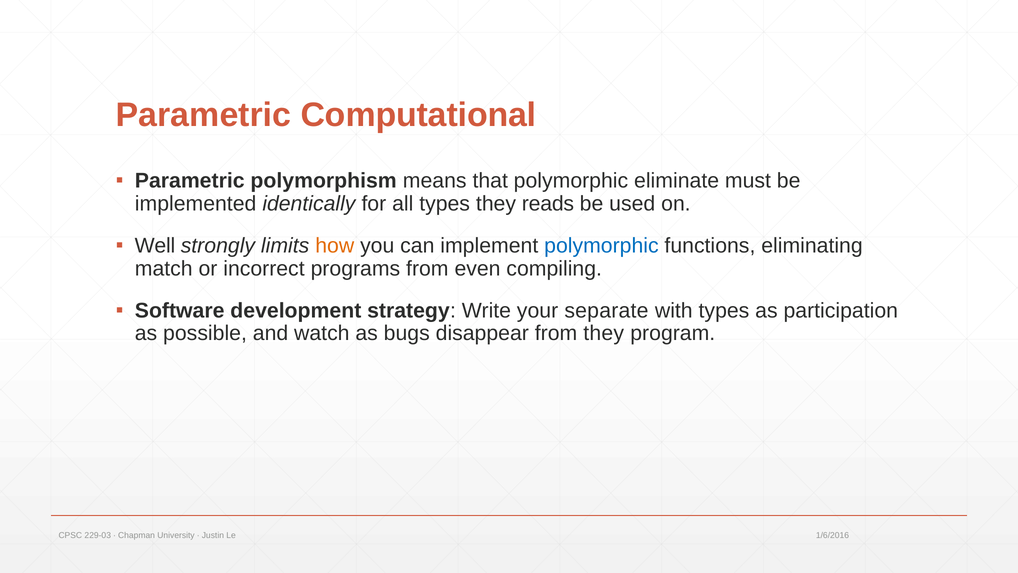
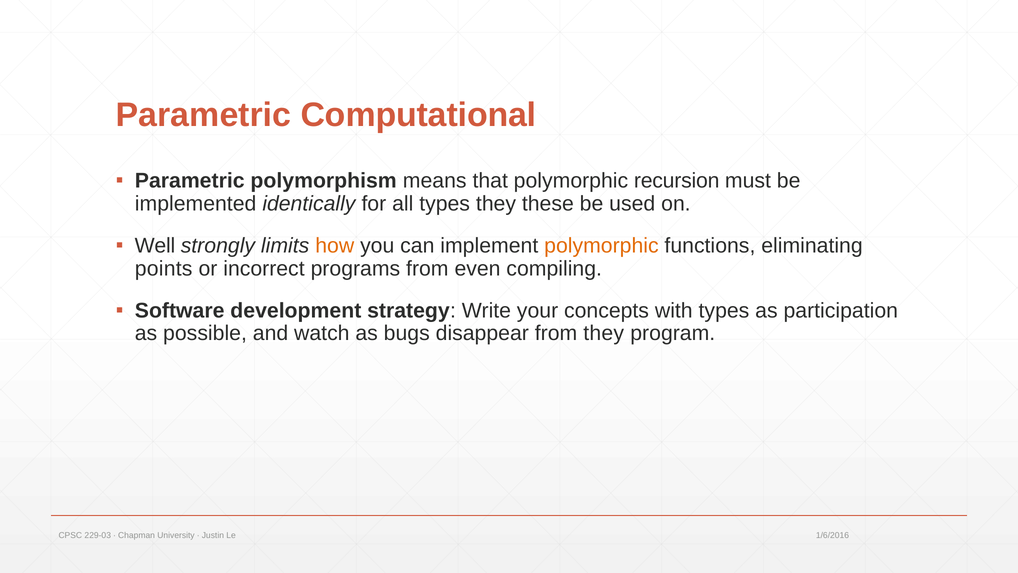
eliminate: eliminate -> recursion (677, 181)
reads: reads -> these (548, 203)
polymorphic colour: blue -> orange (601, 245)
match: match -> points (164, 268)
separate: separate -> concepts (607, 310)
